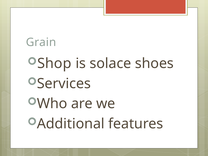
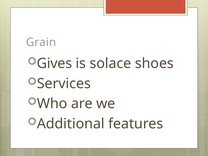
Shop: Shop -> Gives (54, 63)
